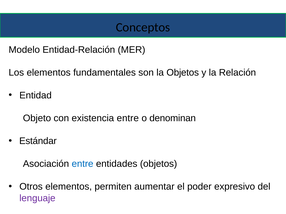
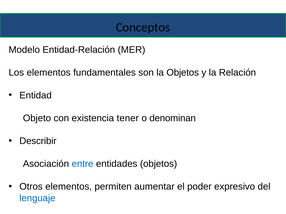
existencia entre: entre -> tener (128, 118)
Estándar: Estándar -> Describir (38, 141)
lenguaje colour: purple -> blue (37, 199)
